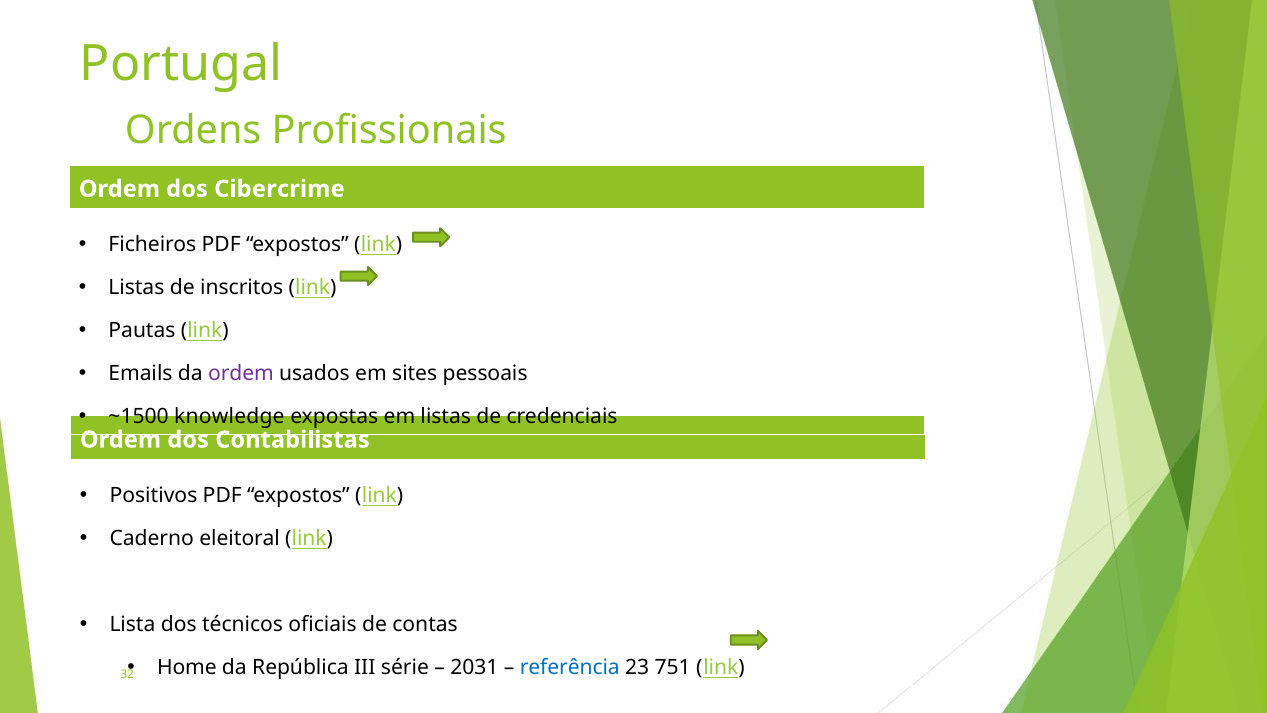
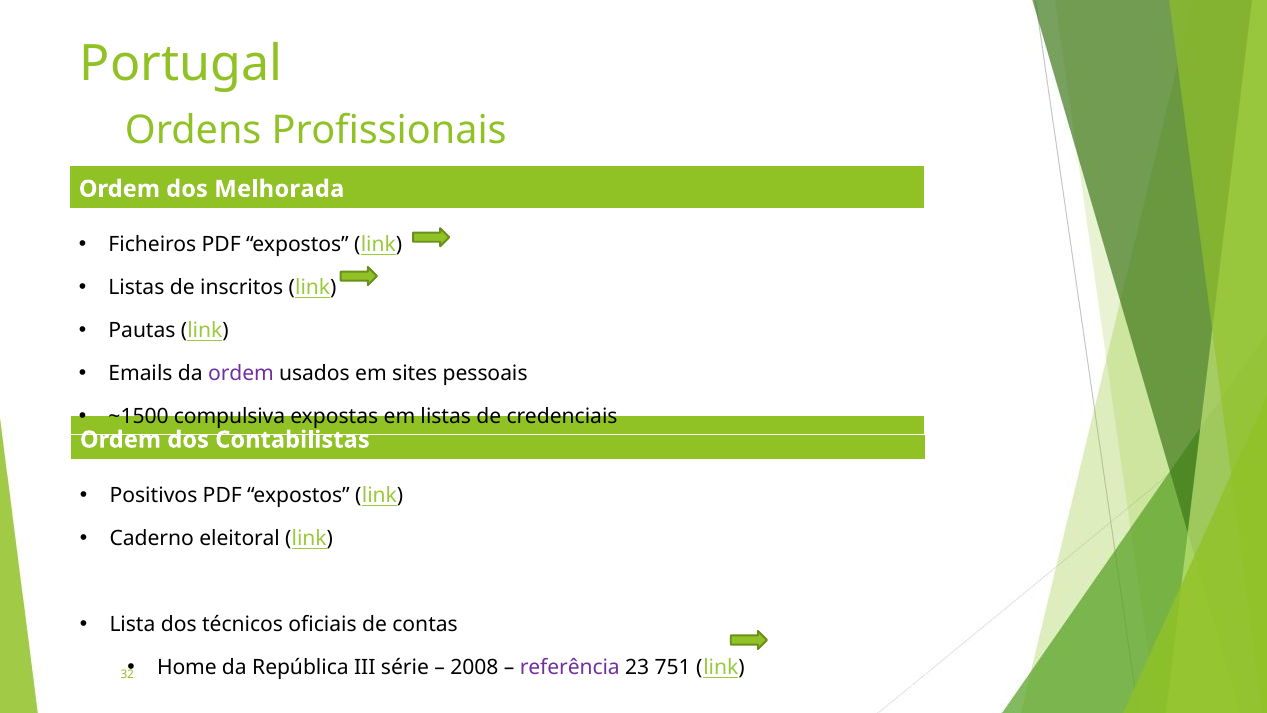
Cibercrime: Cibercrime -> Melhorada (279, 189)
knowledge: knowledge -> compulsiva (230, 417)
2031: 2031 -> 2008 (474, 667)
referência colour: blue -> purple (570, 667)
